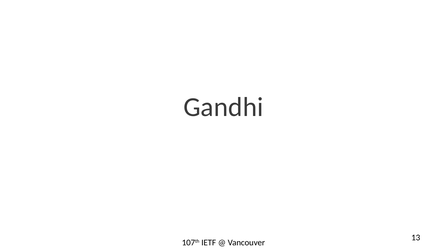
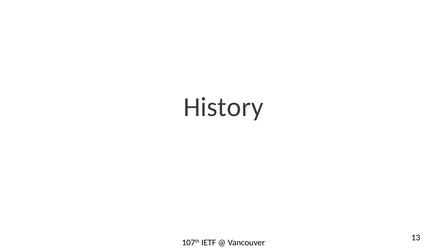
Gandhi: Gandhi -> History (223, 107)
